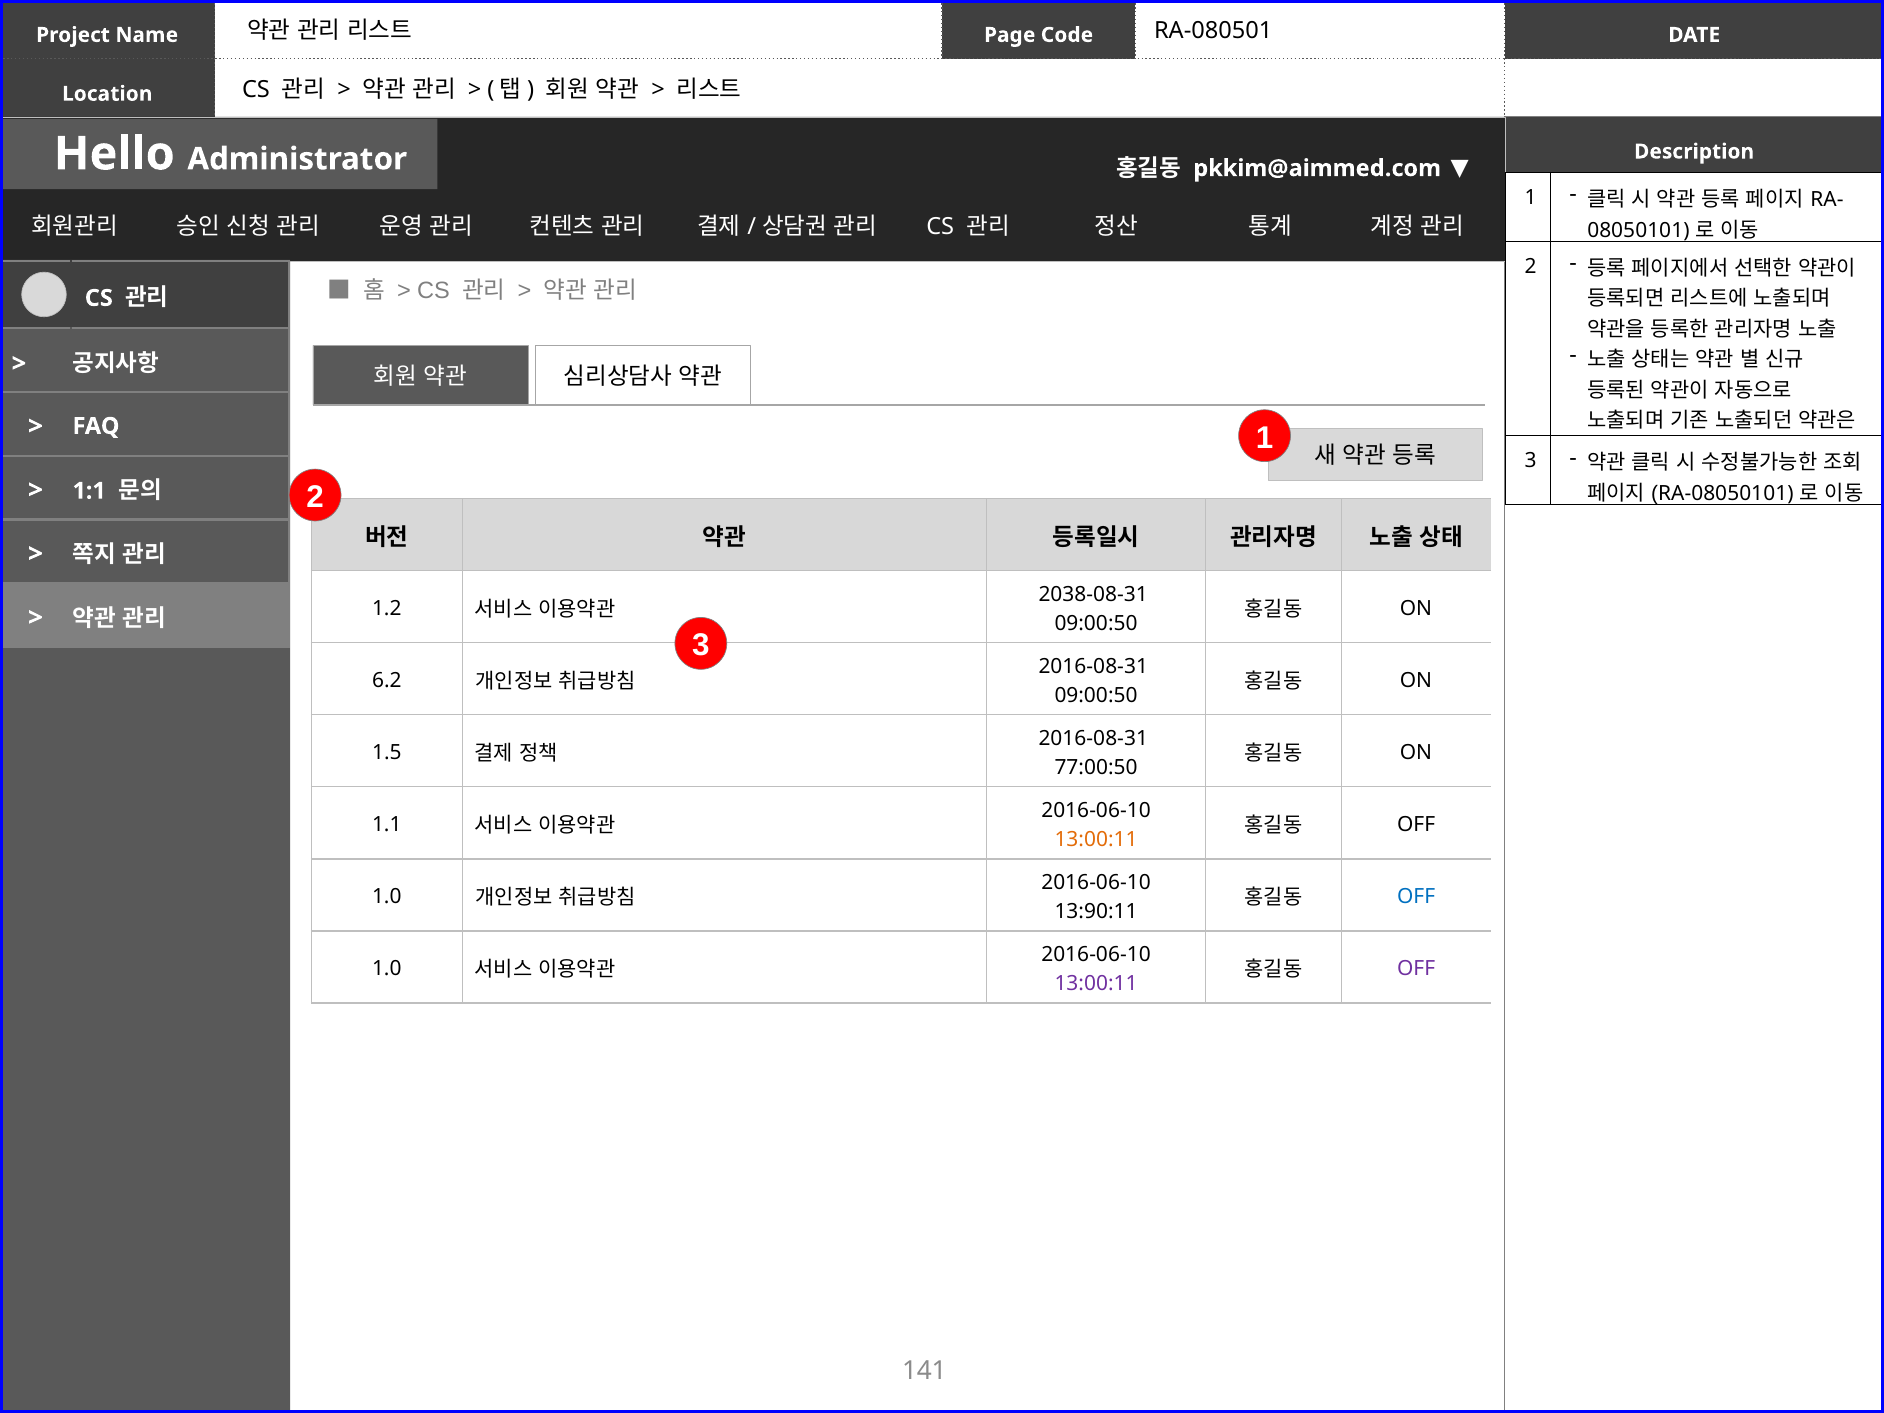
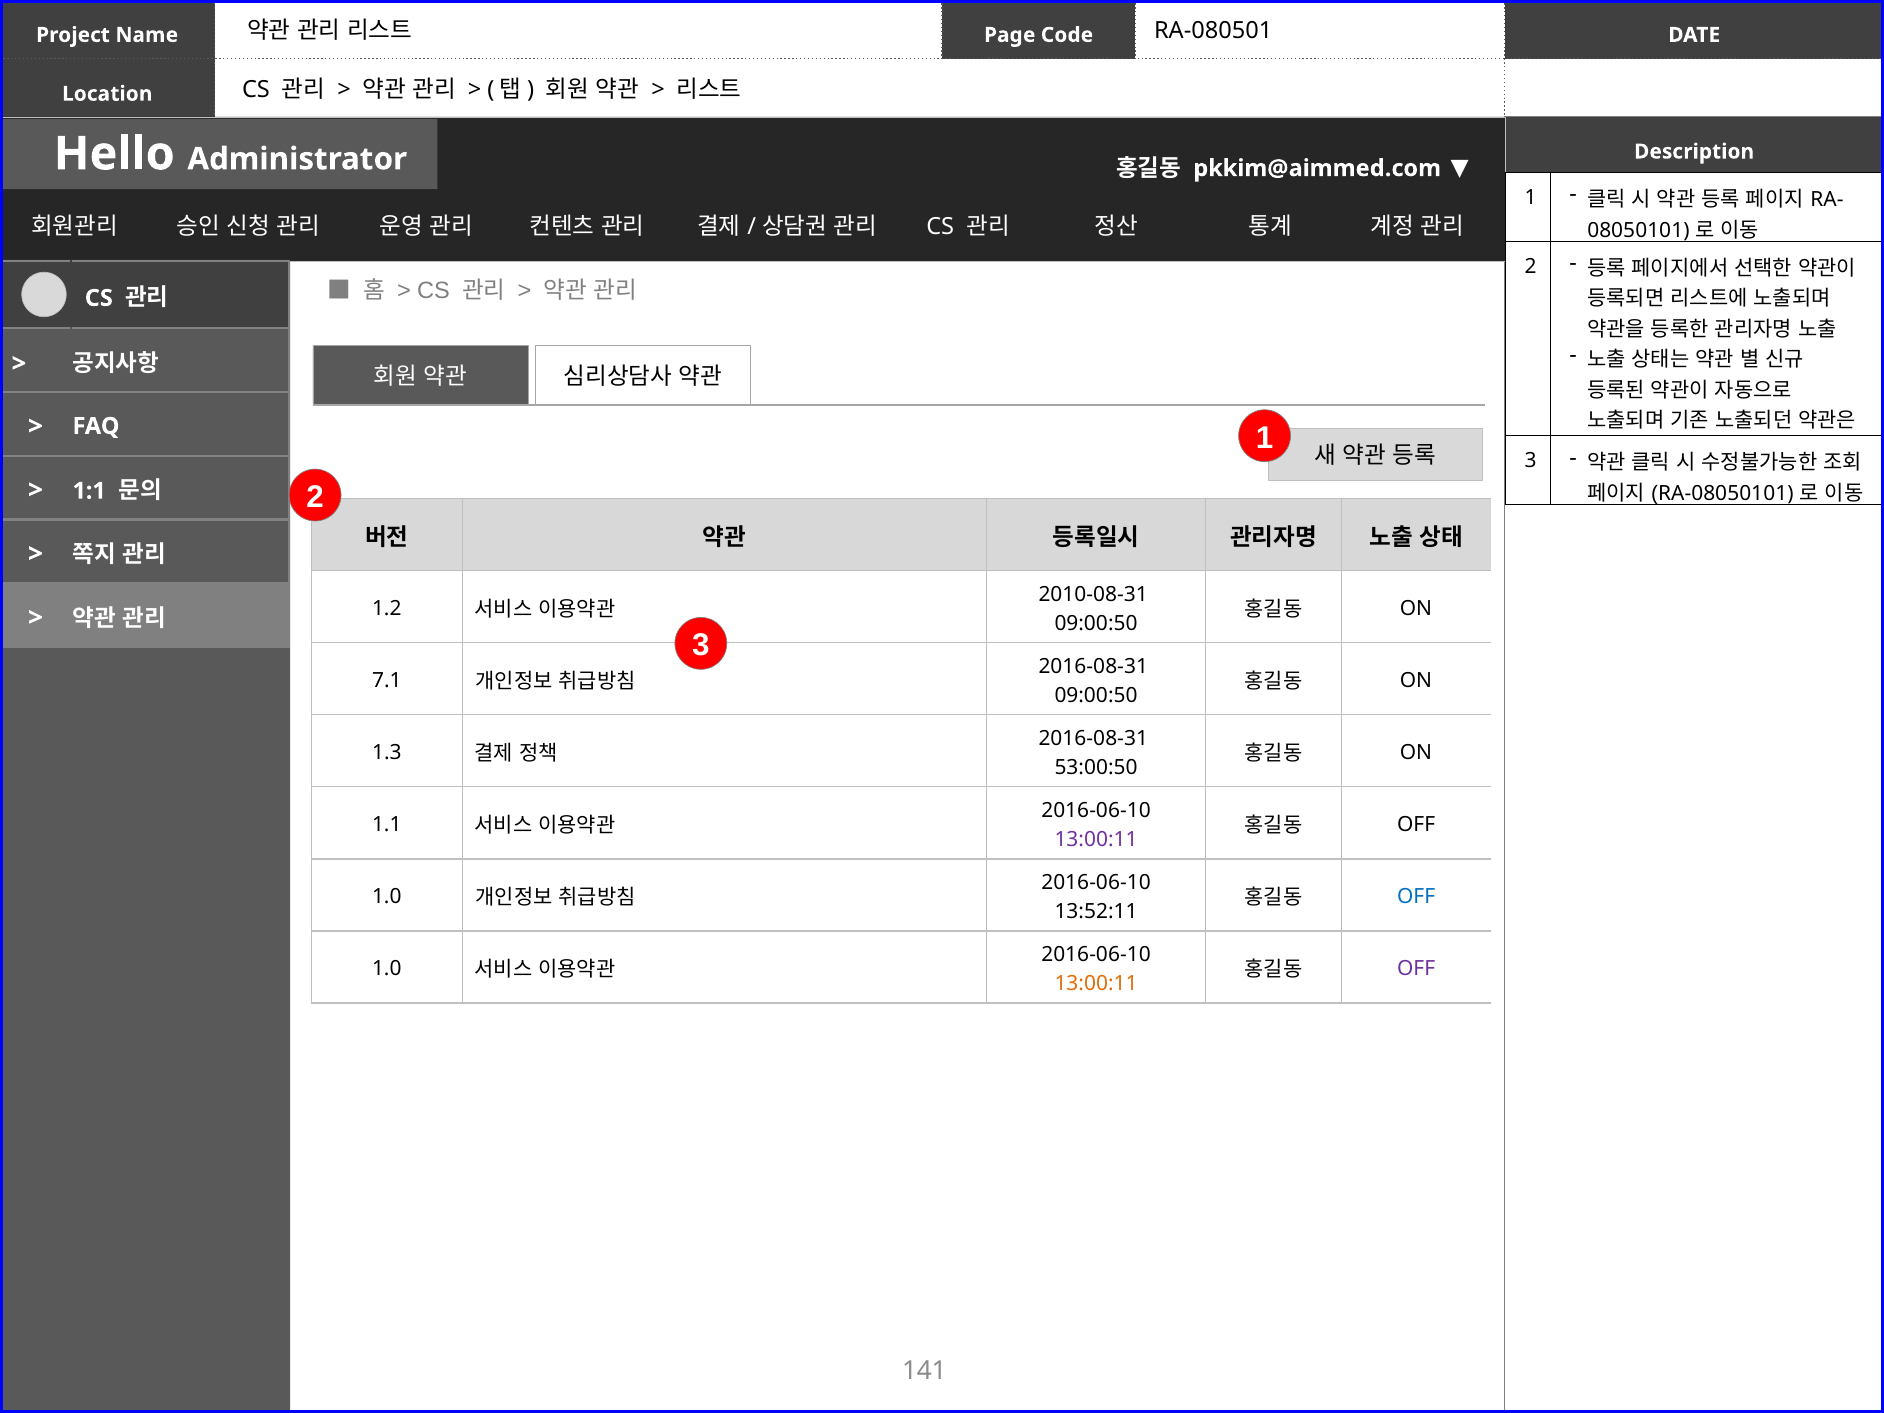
2038-08-31: 2038-08-31 -> 2010-08-31 (1093, 594)
6.2: 6.2 -> 7.1 (387, 681)
1.5: 1.5 -> 1.3 (387, 753)
77:00:50: 77:00:50 -> 53:00:50 (1096, 767)
13:00:11 colour: orange -> purple (1096, 839)
13:90:11: 13:90:11 -> 13:52:11 (1096, 911)
13:00:11 colour: purple -> orange (1096, 983)
